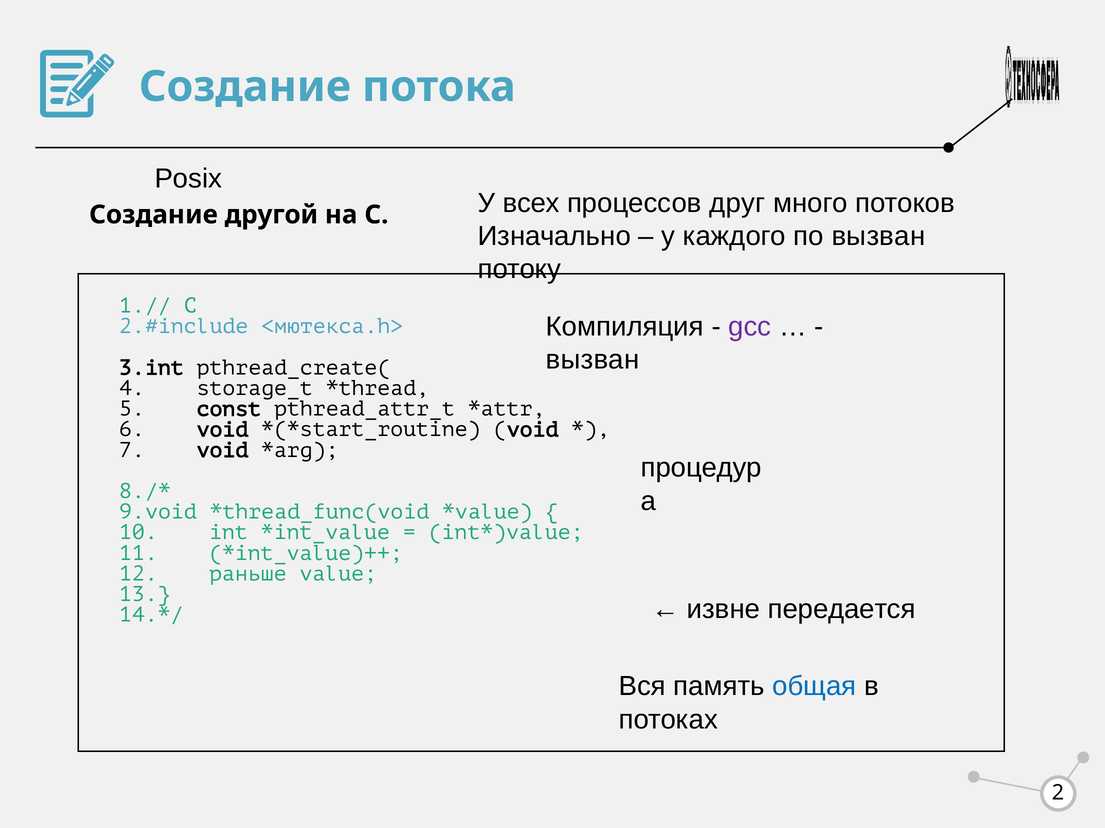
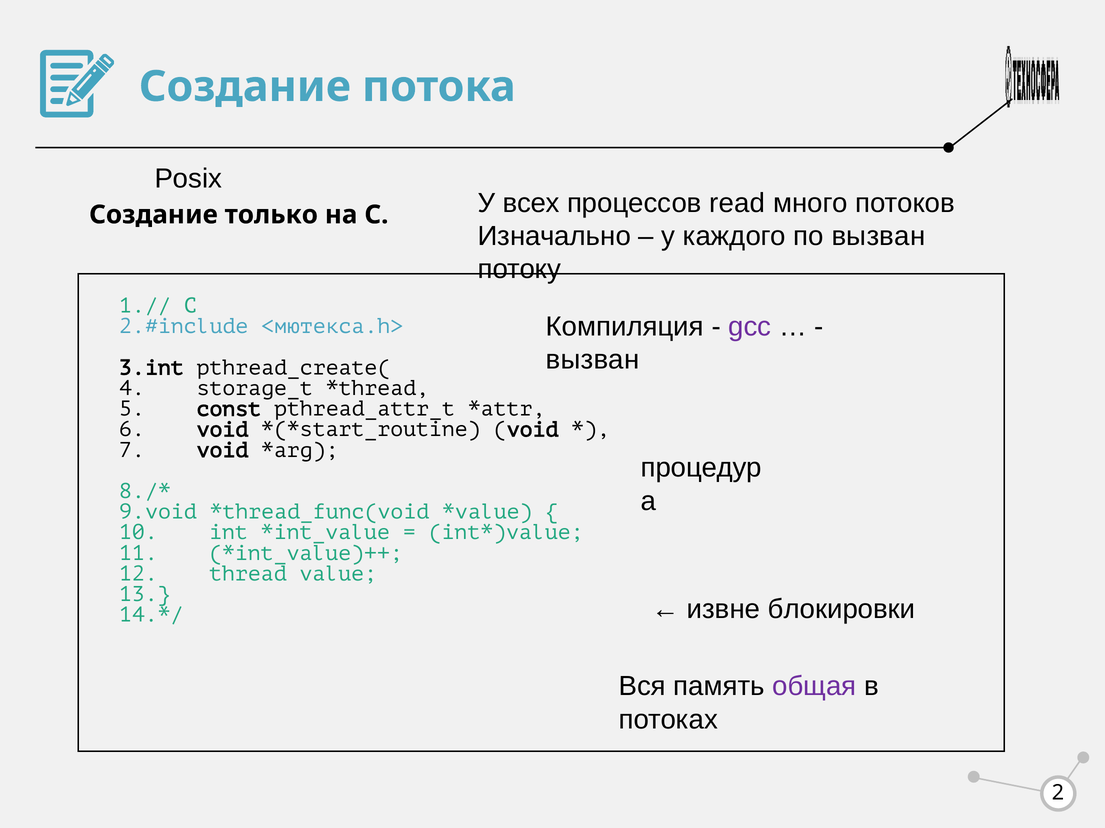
друг: друг -> read (737, 203)
другой: другой -> только (271, 215)
раньше: раньше -> thread (248, 574)
передается: передается -> блокировки (842, 610)
общая colour: blue -> purple (814, 687)
